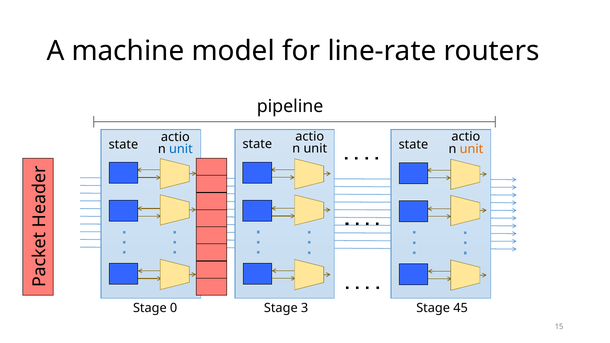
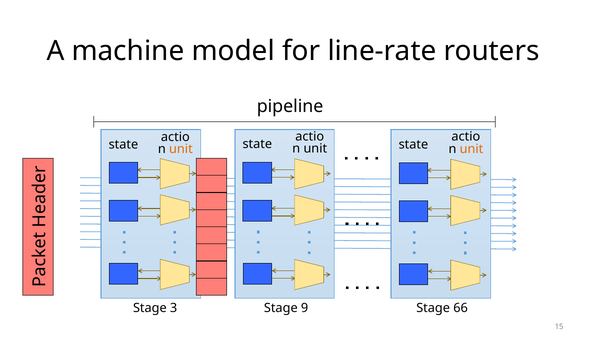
unit colour: blue -> orange (181, 149)
0: 0 -> 3 (174, 308)
3: 3 -> 9 (305, 308)
45: 45 -> 66 (461, 308)
